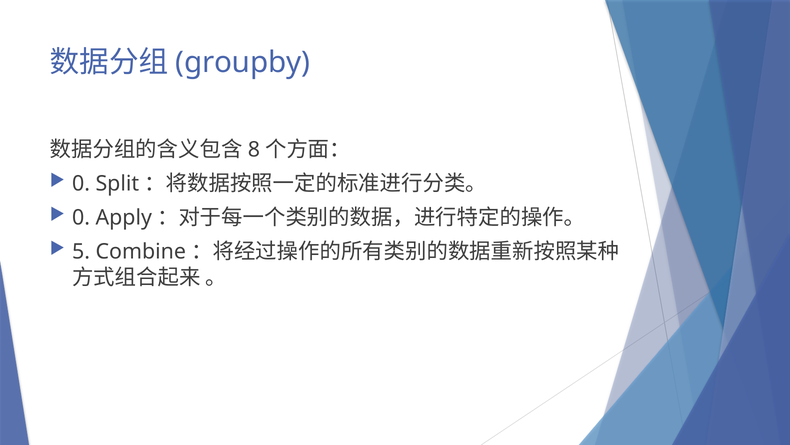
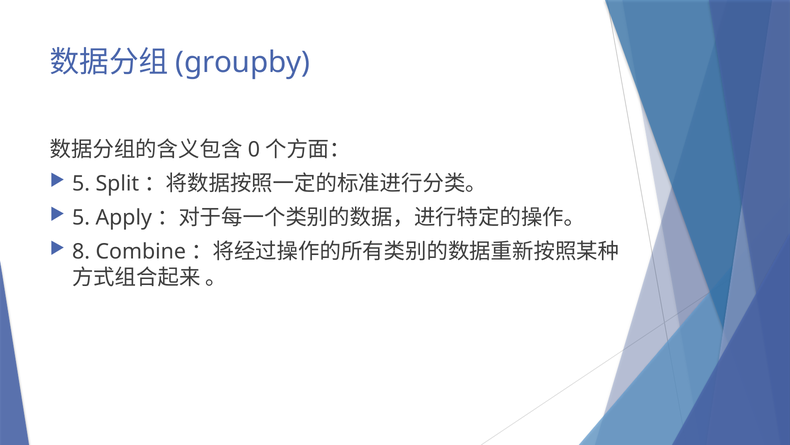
8: 8 -> 0 (254, 150)
0: 0 -> 5 (81, 183)
0: 0 -> 5 (81, 217)
5: 5 -> 8 (81, 251)
